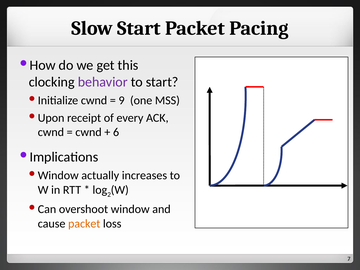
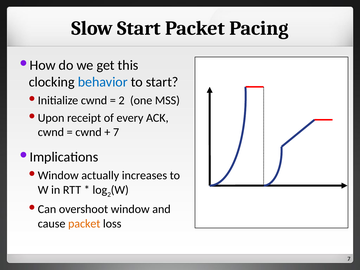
behavior colour: purple -> blue (103, 82)
9: 9 -> 2 (122, 100)
6: 6 -> 7 (116, 132)
